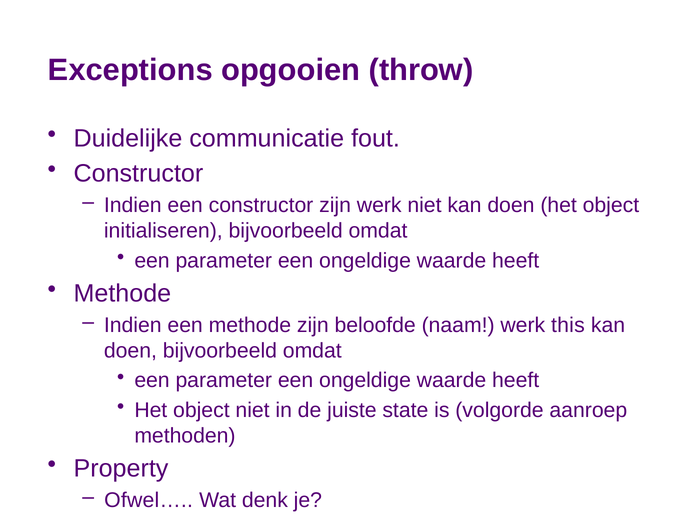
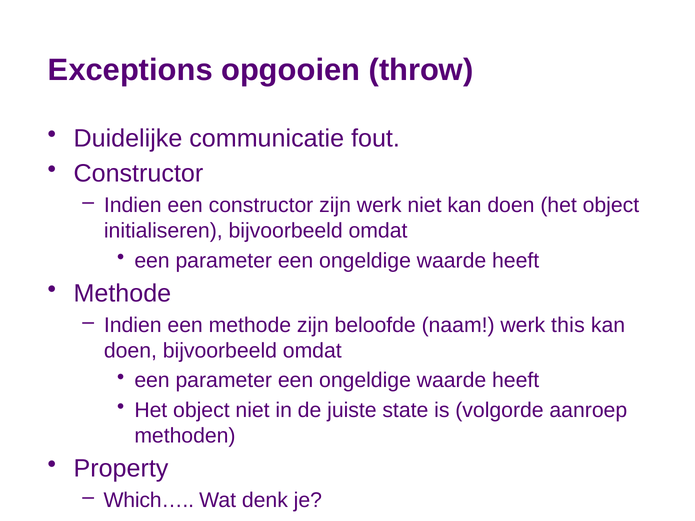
Ofwel…: Ofwel… -> Which… (149, 501)
